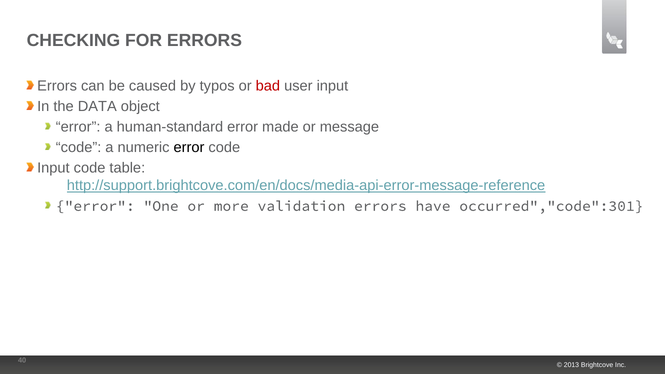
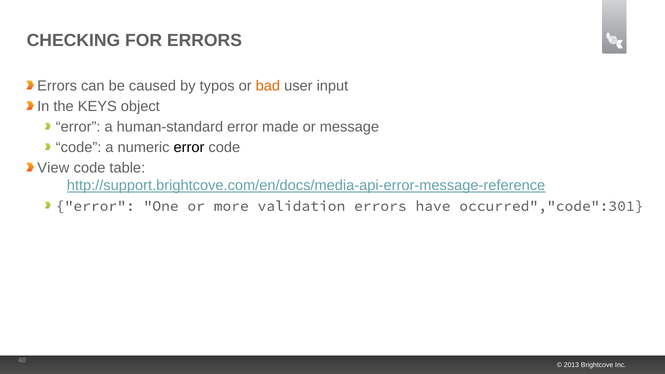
bad colour: red -> orange (268, 86)
DATA: DATA -> KEYS (97, 107)
Input: Input -> View (53, 168)
